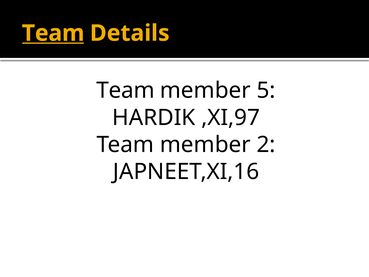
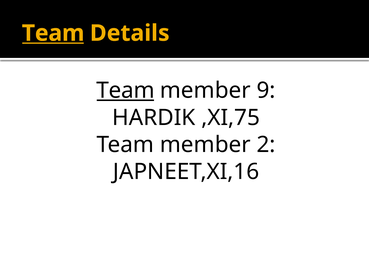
Team underline: none -> present (125, 90)
5: 5 -> 9 (266, 90)
,XI,97: ,XI,97 -> ,XI,75 (231, 117)
